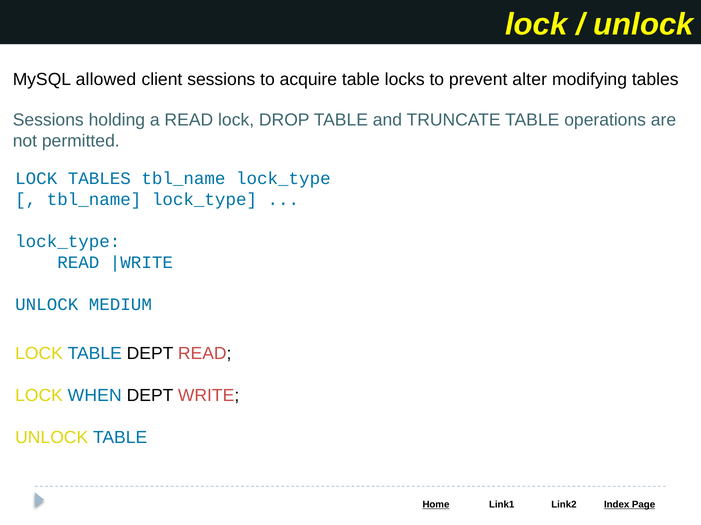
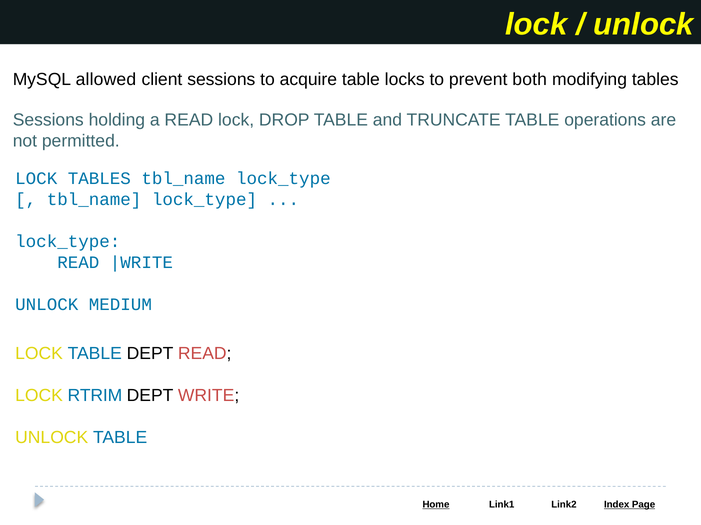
alter: alter -> both (530, 79)
WHEN: WHEN -> RTRIM (95, 396)
